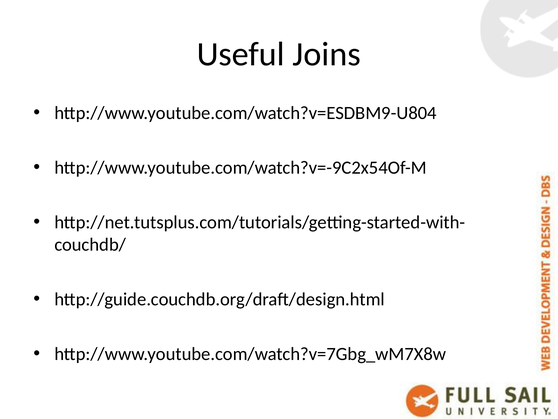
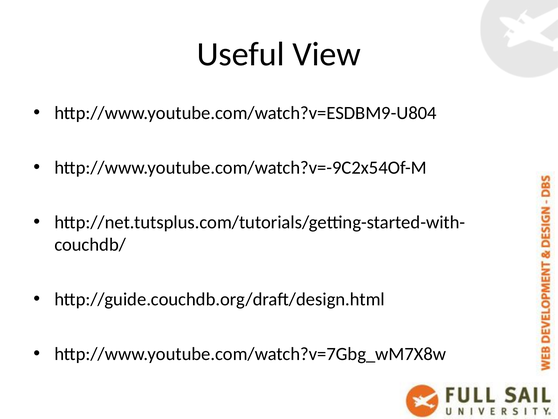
Joins: Joins -> View (327, 54)
